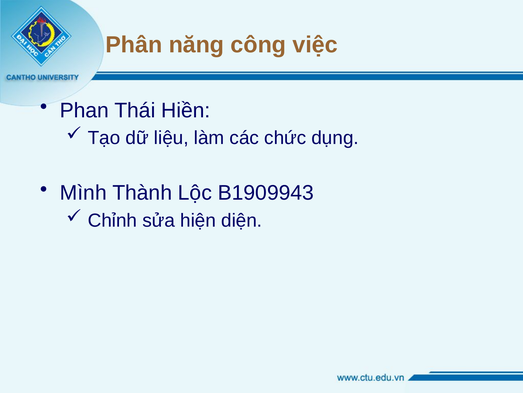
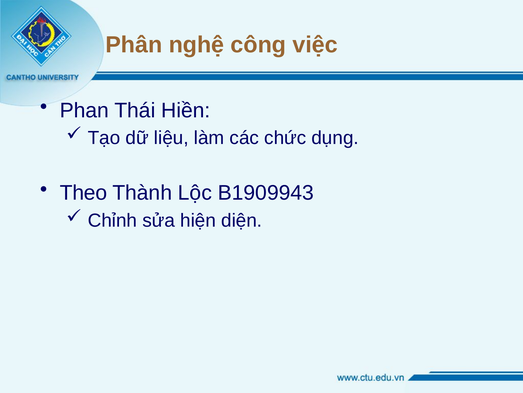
năng: năng -> nghệ (196, 45)
Mình: Mình -> Theo (83, 193)
